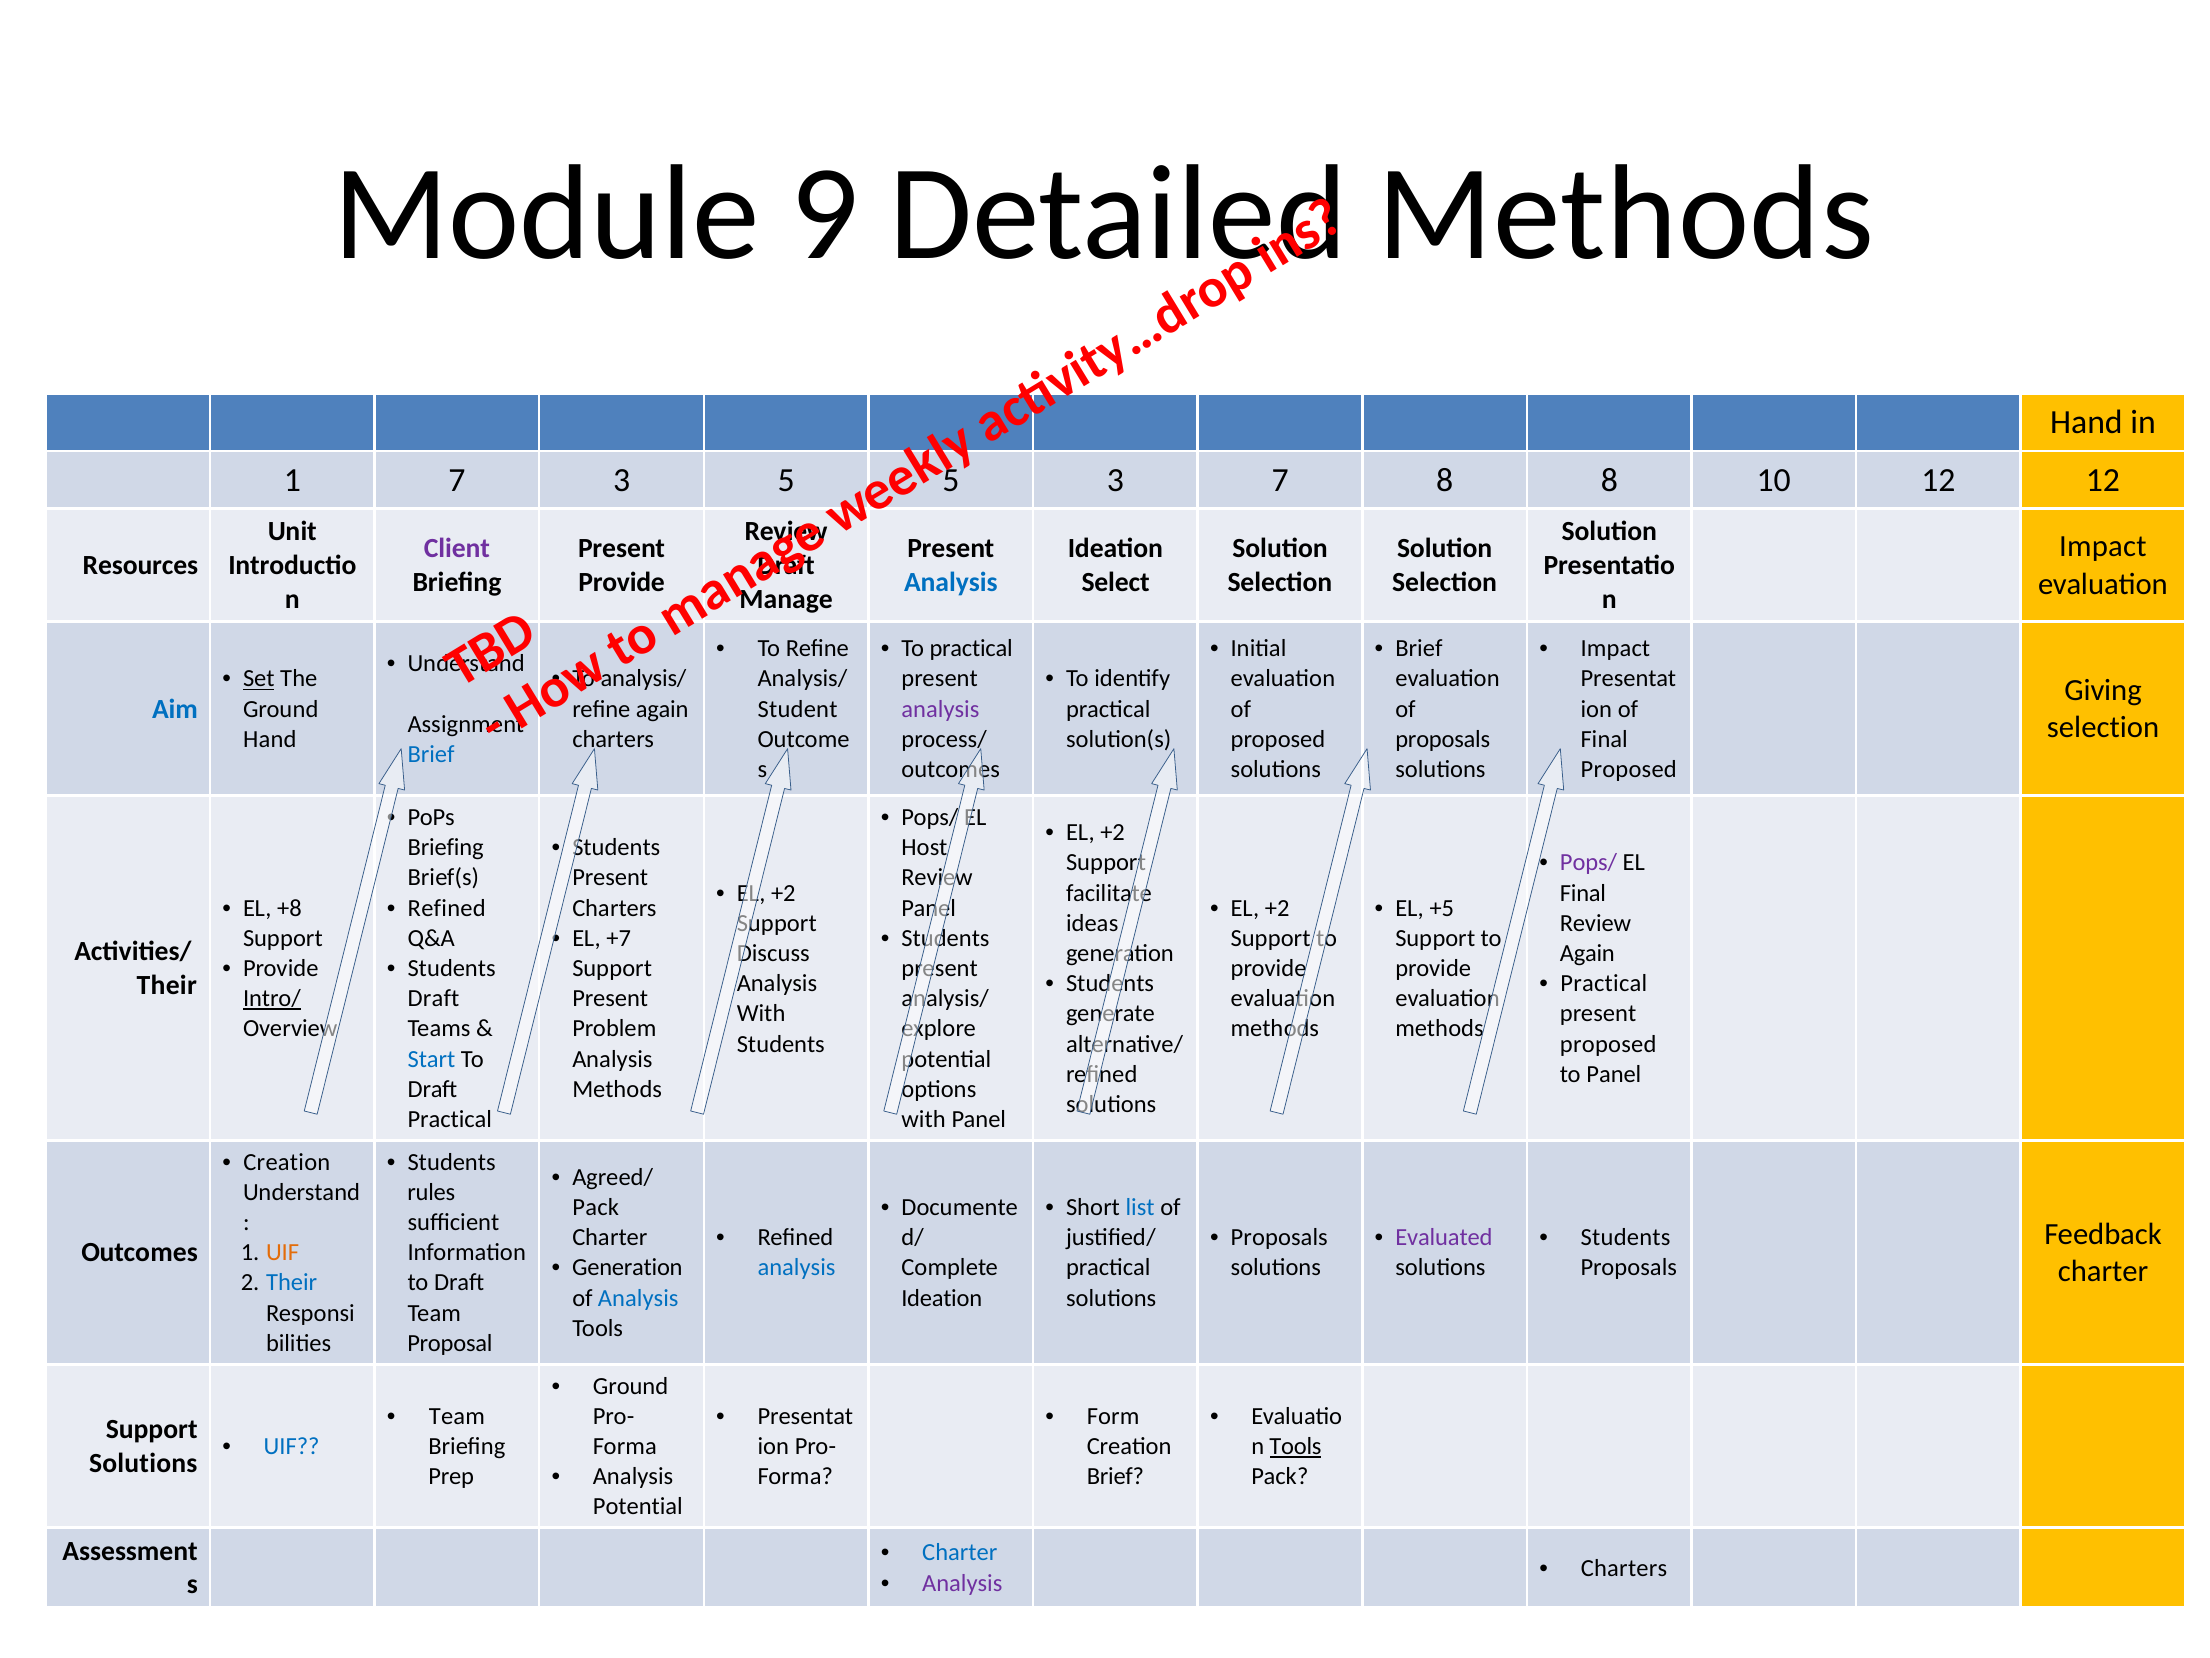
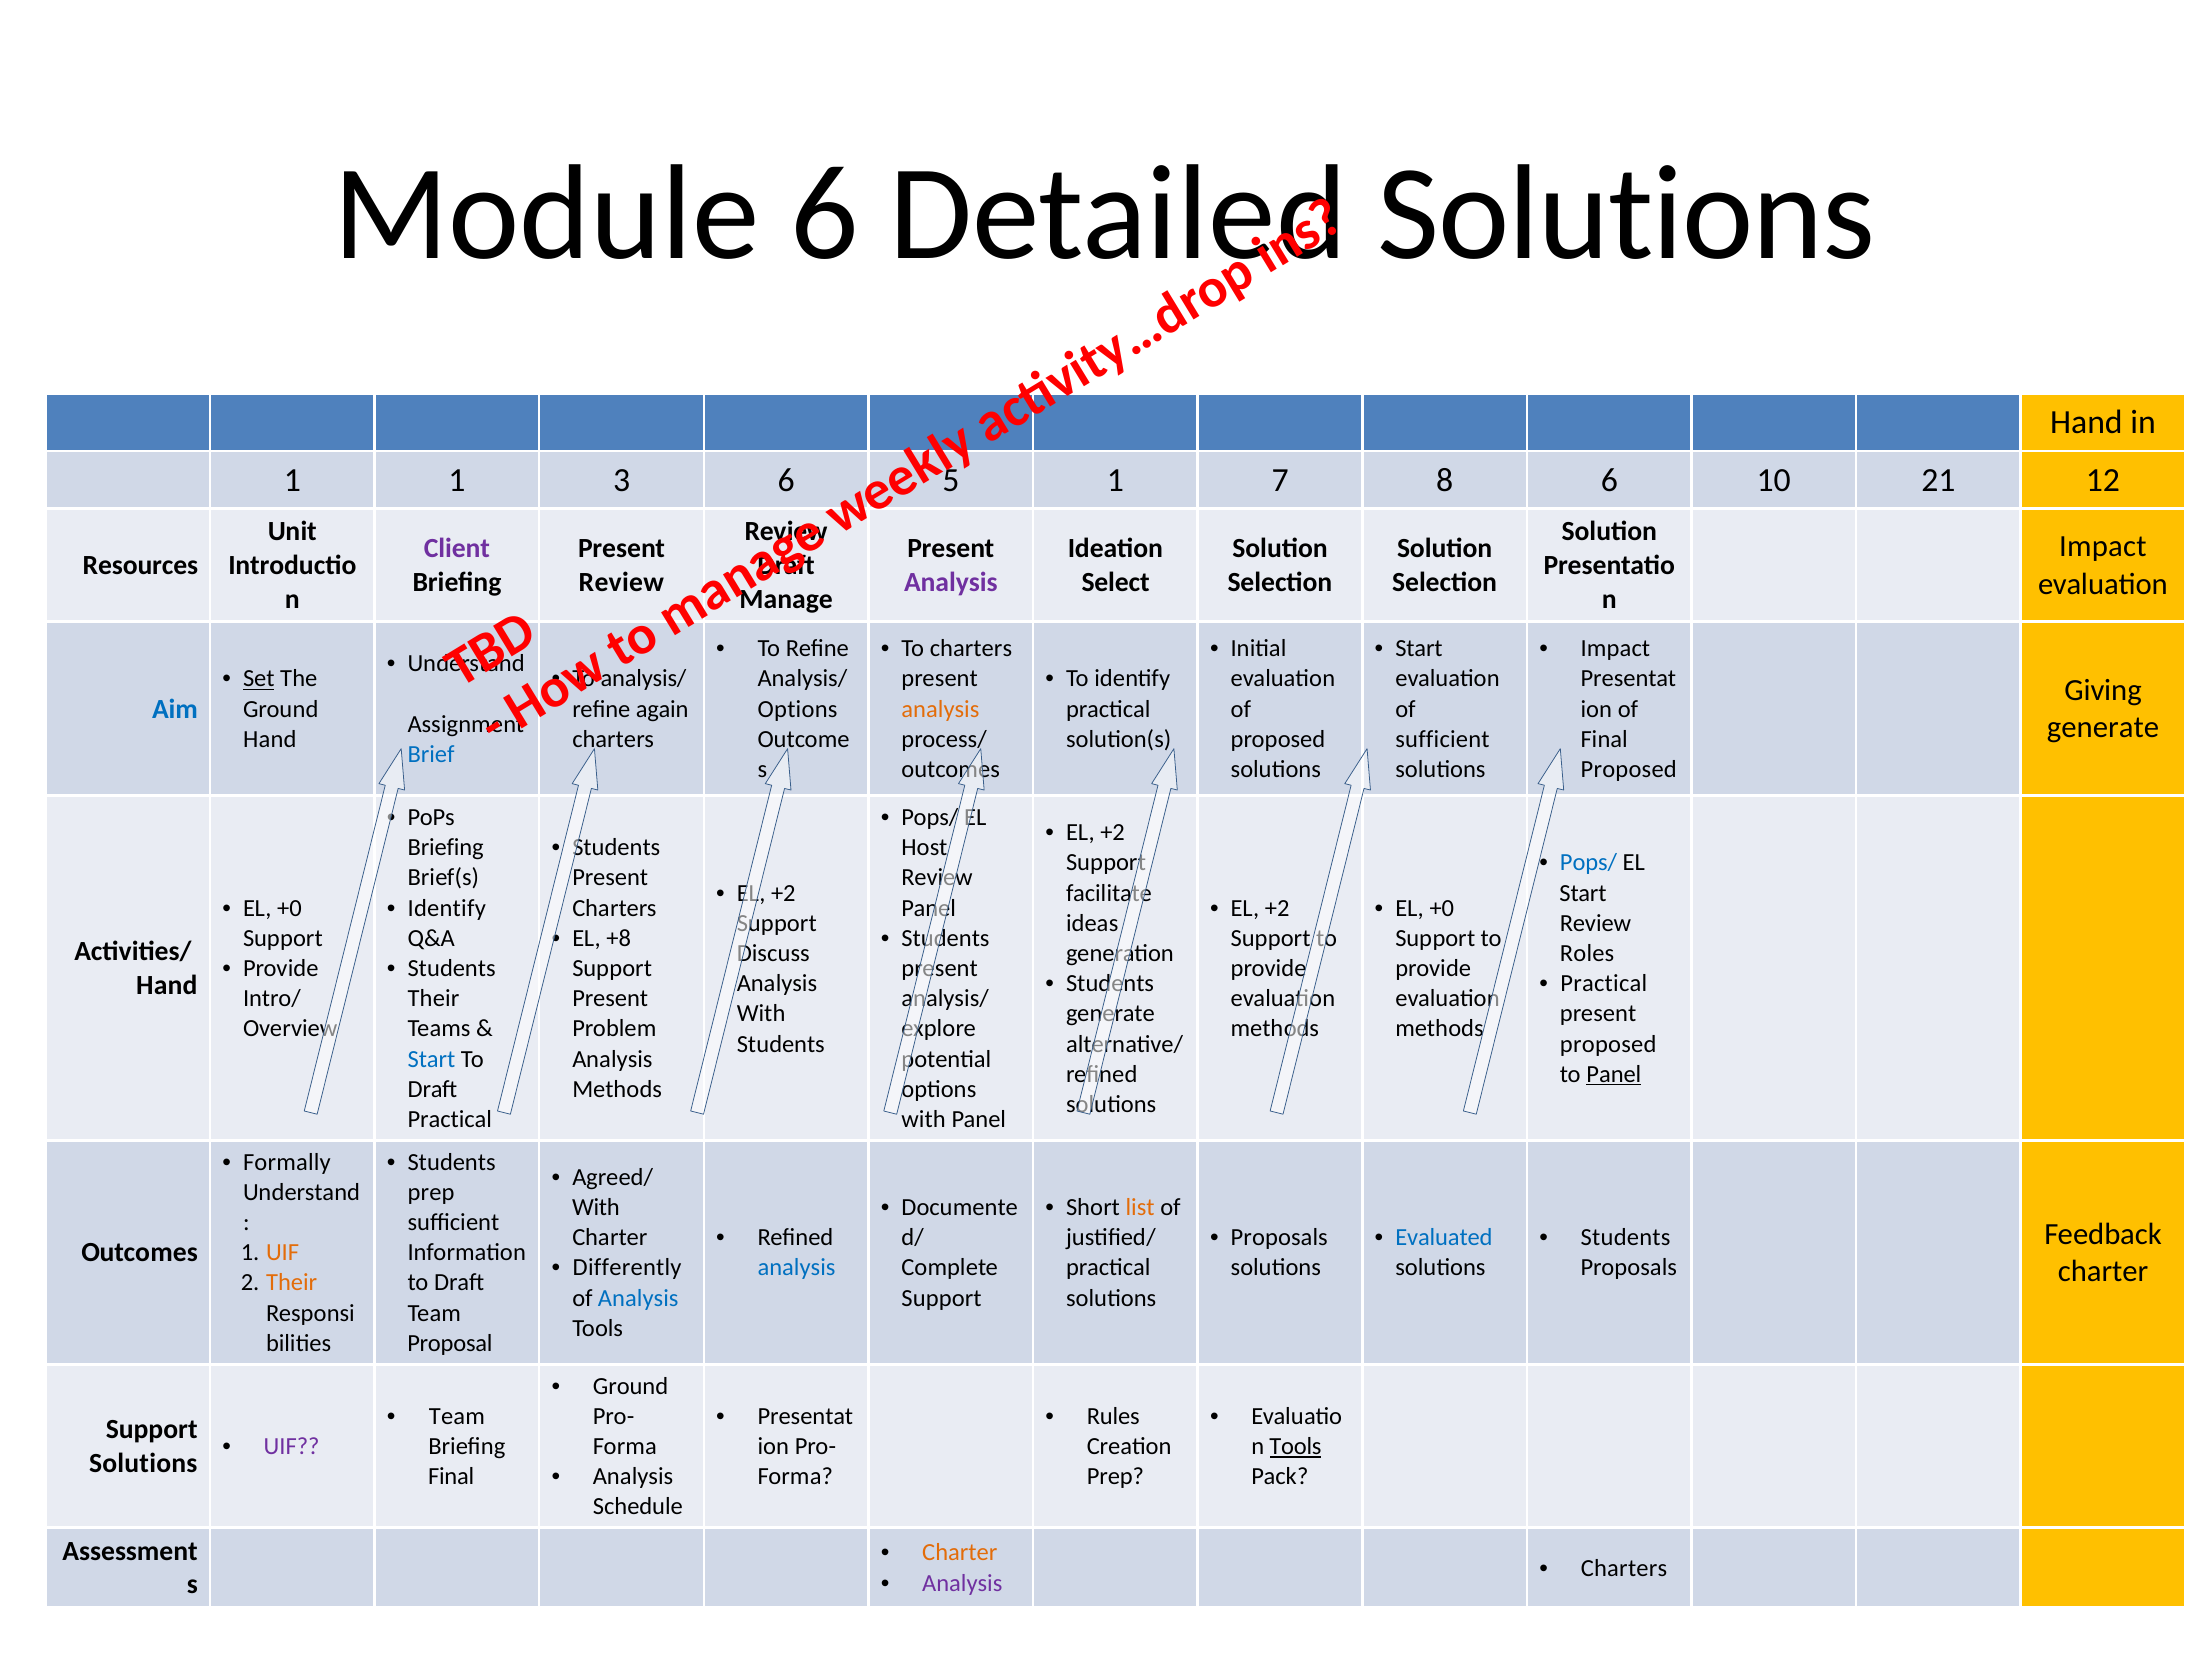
Module 9: 9 -> 6 (824, 214)
Methods: Methods -> Solutions (1626, 214)
1 7: 7 -> 1 (457, 480)
3 5: 5 -> 6 (786, 480)
3: 3 -> 1 (1115, 480)
8 8: 8 -> 6 (1609, 480)
10 12: 12 -> 21 (1938, 480)
Provide: Provide -> Review (621, 582)
Analysis colour: blue -> purple (951, 582)
To practical: practical -> charters (971, 648)
Brief: Brief -> Start (1419, 648)
Student: Student -> Options (798, 709)
analysis colour: purple -> orange (940, 709)
selection: selection -> generate (2103, 727)
proposals: proposals -> sufficient (1443, 739)
Pops/ colour: purple -> blue (1588, 863)
Final: Final -> Start (1583, 893)
+8: +8 -> +0 (289, 908)
Refined: Refined -> Identify (447, 908)
+5: +5 -> +0 (1442, 908)
+7: +7 -> +8 (619, 938)
Again: Again -> Roles (1587, 953)
Their: Their -> Hand (167, 985)
Intro/ underline: present -> none (272, 998)
Draft: Draft -> Their (434, 998)
Panel underline: none -> present (1614, 1074)
Creation: Creation -> Formally (287, 1162)
rules: rules -> prep (431, 1192)
list colour: blue -> orange (1140, 1207)
Pack: Pack -> With (596, 1207)
Evaluated colour: purple -> blue (1444, 1237)
Generation: Generation -> Differently (627, 1267)
Their colour: blue -> orange (292, 1282)
Ideation: Ideation -> Support (942, 1298)
Form: Form -> Rules (1113, 1416)
UIF colour: blue -> purple (292, 1446)
Prep: Prep -> Final (451, 1476)
Brief: Brief -> Prep (1115, 1476)
Potential: Potential -> Schedule (638, 1506)
Charter colour: blue -> orange (960, 1552)
